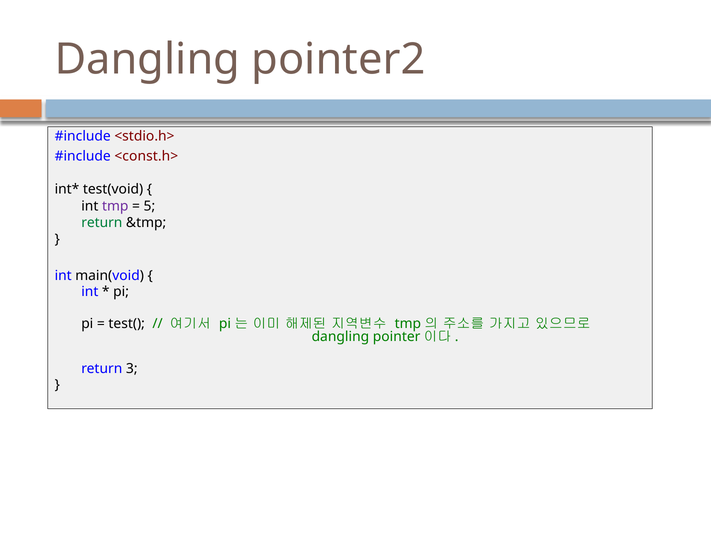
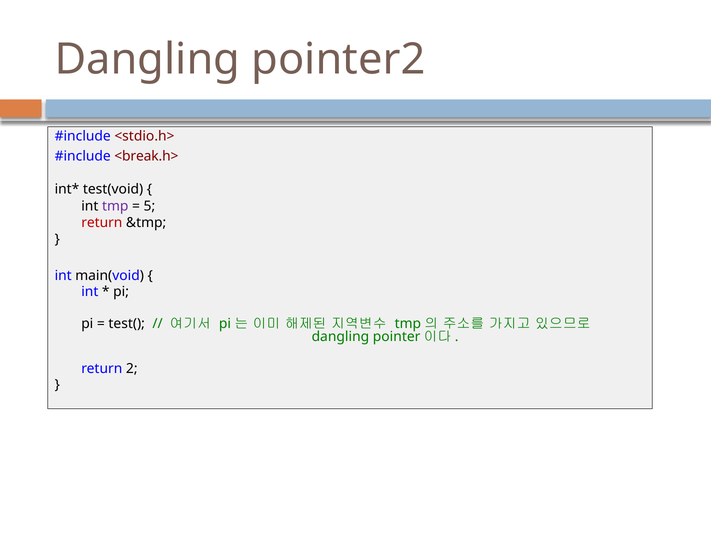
<const.h>: <const.h> -> <break.h> (146, 156)
return colour: green -> red (102, 223)
3: 3 -> 2 (132, 369)
